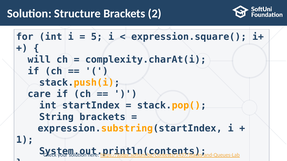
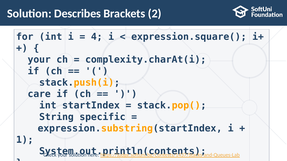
Structure: Structure -> Describes (78, 14)
5: 5 -> 4 (97, 37)
will: will -> your (39, 60)
String brackets: brackets -> specific (103, 117)
